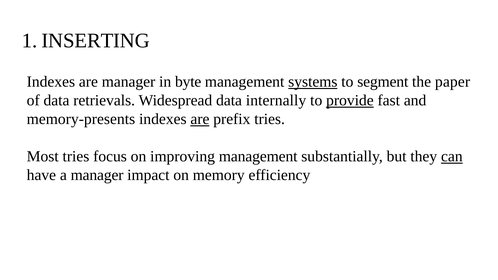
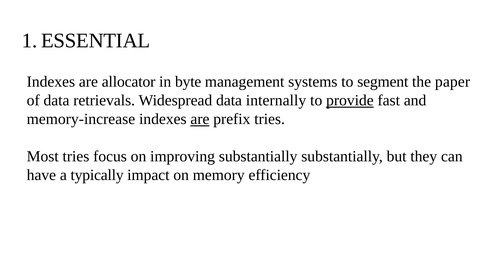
INSERTING: INSERTING -> ESSENTIAL (96, 41)
are manager: manager -> allocator (129, 82)
systems underline: present -> none (313, 82)
memory-presents: memory-presents -> memory-increase (81, 119)
improving management: management -> substantially (258, 156)
can underline: present -> none (452, 156)
a manager: manager -> typically (97, 175)
